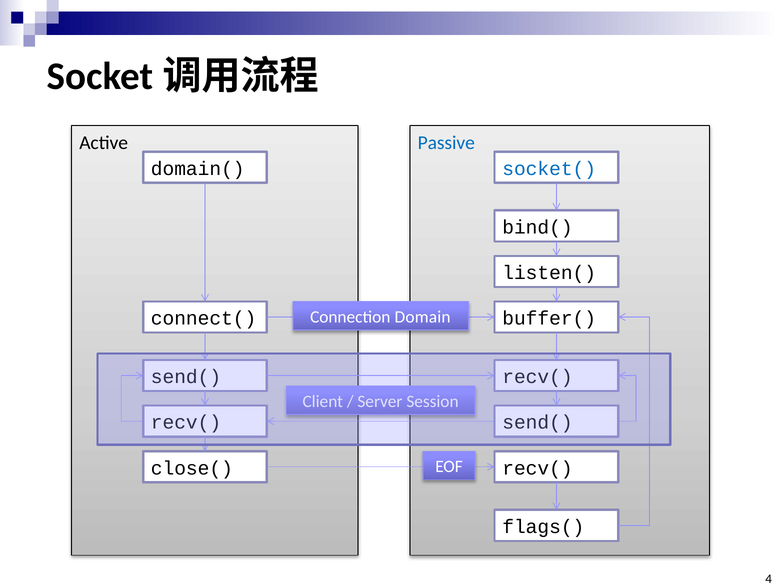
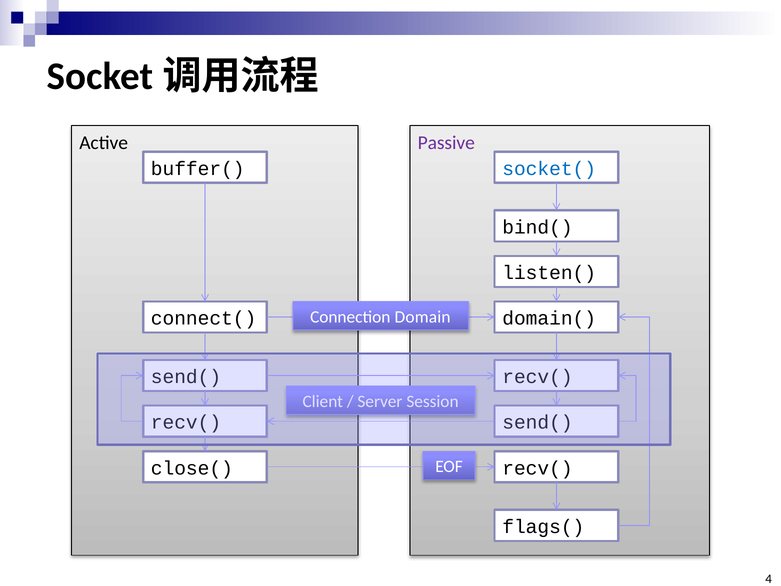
Passive colour: blue -> purple (446, 142)
domain(: domain( -> buffer( (198, 169)
buffer(: buffer( -> domain( (549, 318)
